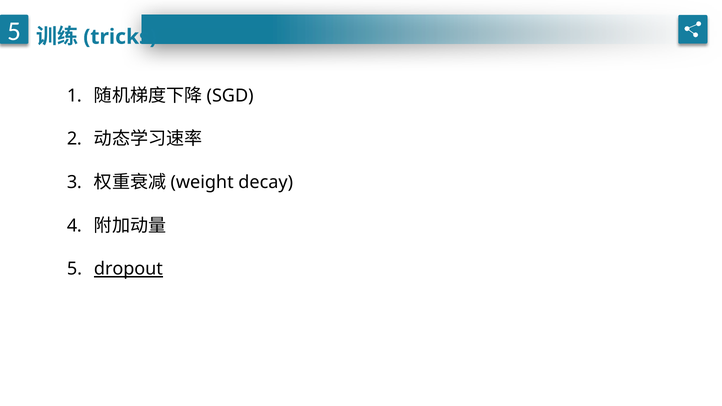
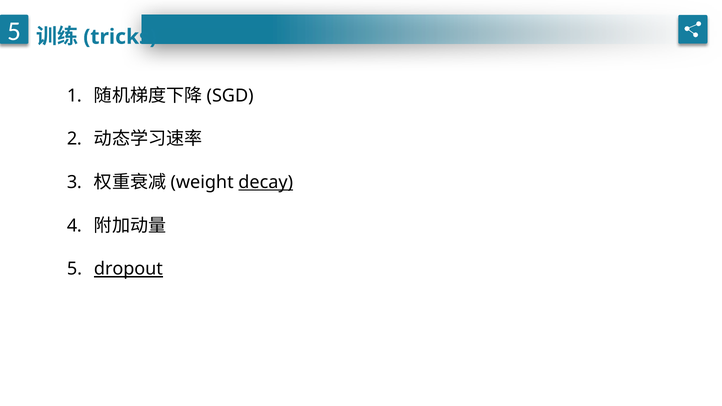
decay underline: none -> present (266, 182)
